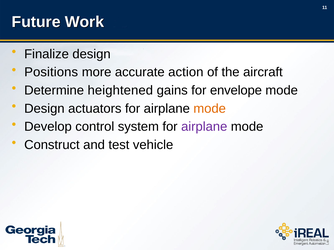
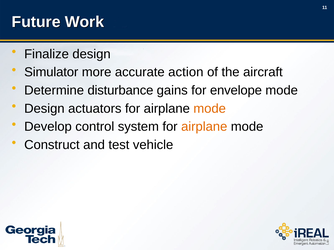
Positions: Positions -> Simulator (51, 72)
heightened: heightened -> disturbance (120, 91)
airplane colour: purple -> orange (204, 127)
